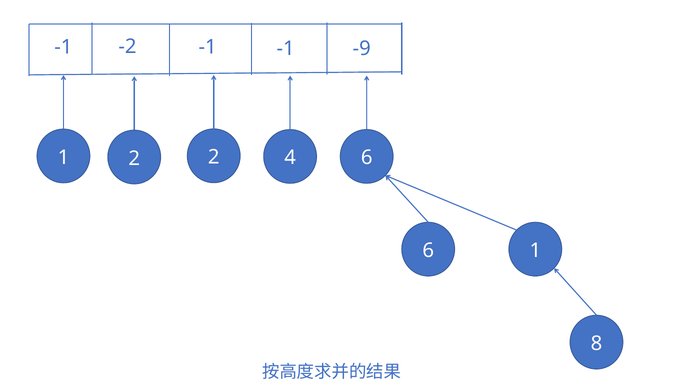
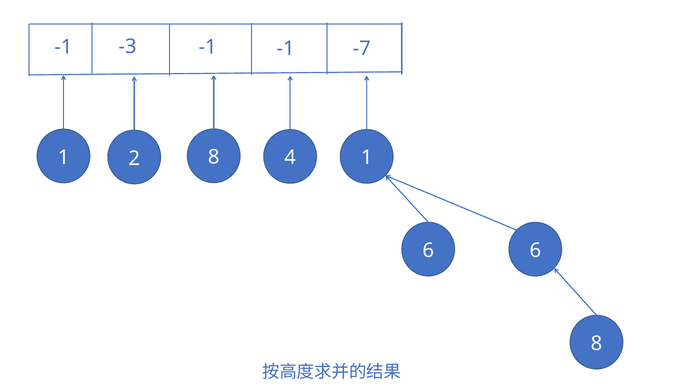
-2: -2 -> -3 (127, 47)
-9: -9 -> -7 (362, 49)
2 2: 2 -> 8 (214, 157)
4 6: 6 -> 1 (367, 158)
6 1: 1 -> 6 (535, 250)
